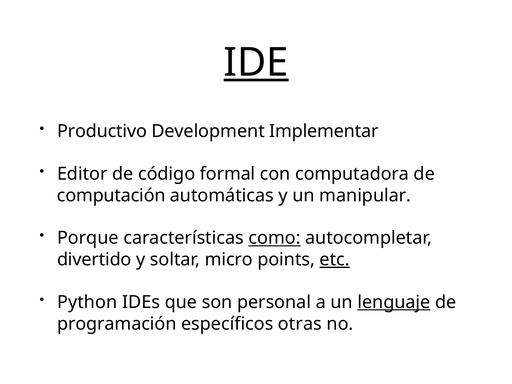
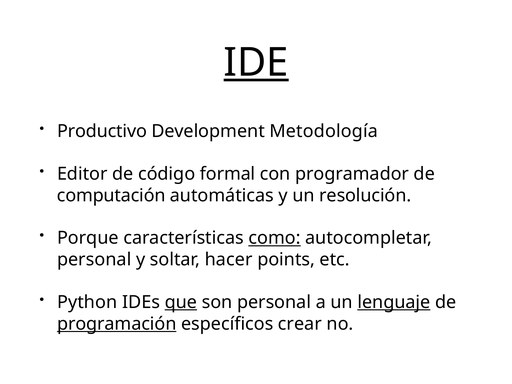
Implementar: Implementar -> Metodología (324, 131)
computadora: computadora -> programador (352, 174)
manipular: manipular -> resolución (365, 195)
divertido: divertido -> personal (94, 260)
micro: micro -> hacer (229, 260)
etc underline: present -> none (335, 260)
que underline: none -> present (181, 302)
programación underline: none -> present (117, 324)
otras: otras -> crear (300, 324)
